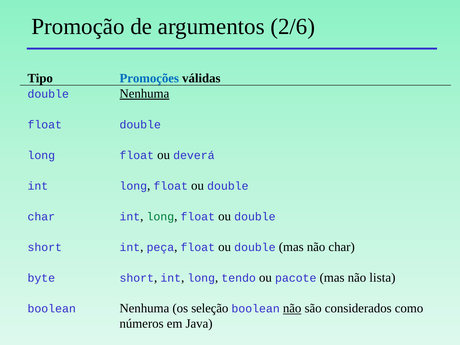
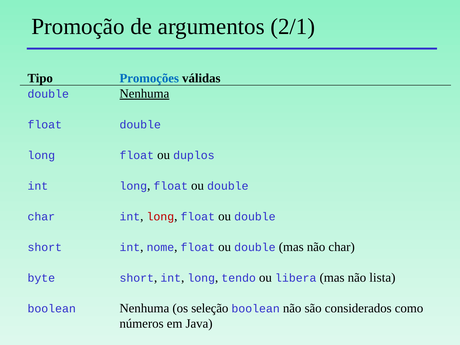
2/6: 2/6 -> 2/1 (293, 27)
deverá: deverá -> duplos (194, 155)
long colour: green -> red (160, 217)
peça: peça -> nome (160, 247)
pacote: pacote -> libera (296, 278)
não underline: present -> none (292, 308)
